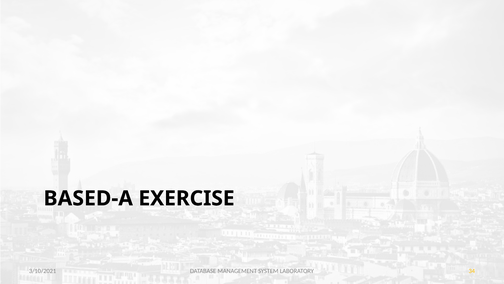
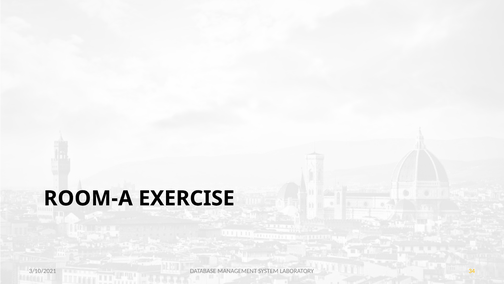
BASED-A: BASED-A -> ROOM-A (88, 198)
